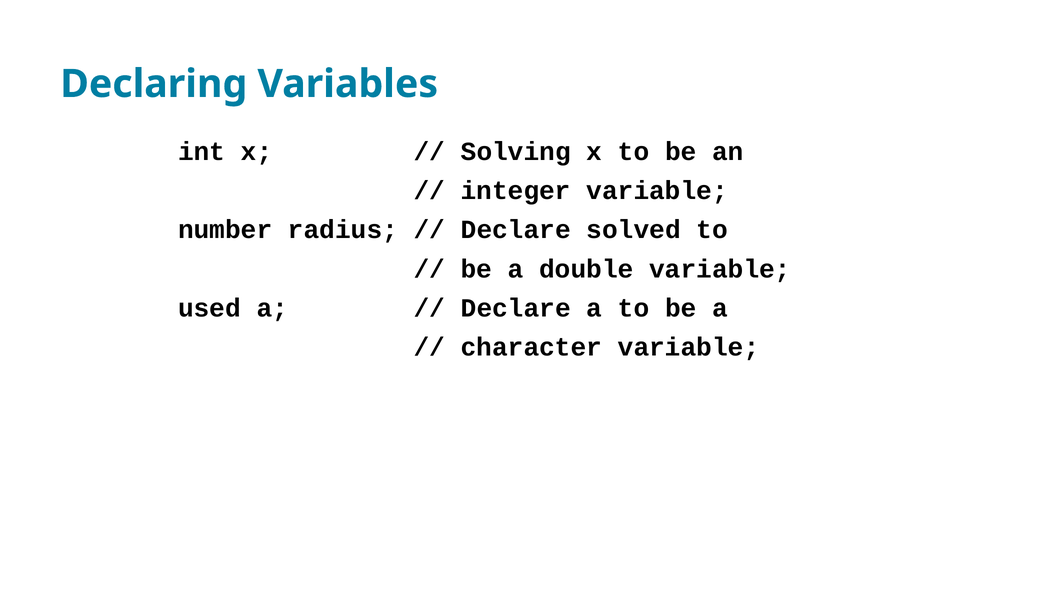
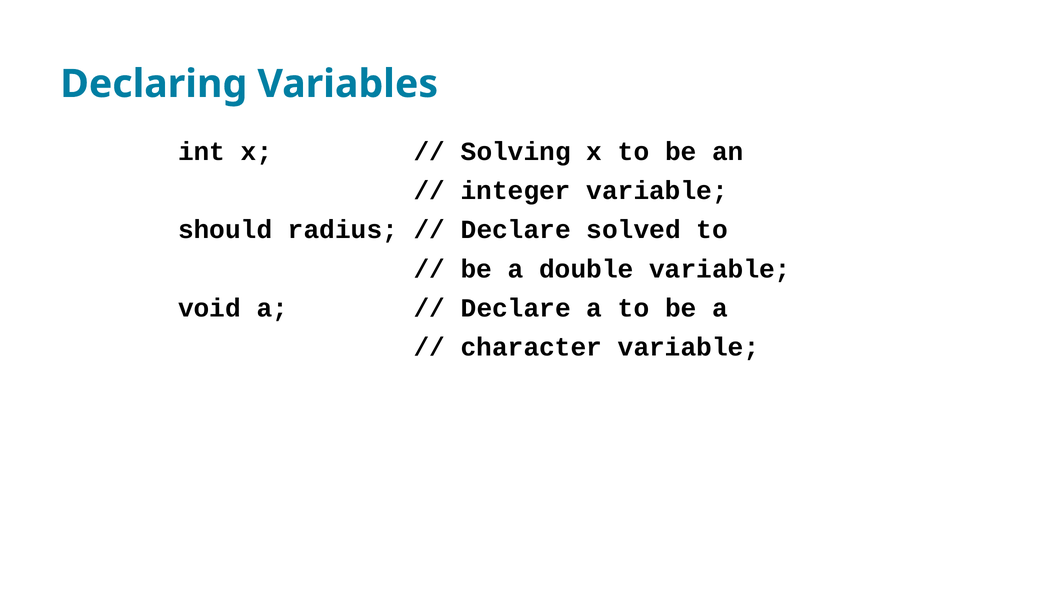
number: number -> should (225, 230)
used: used -> void (209, 308)
